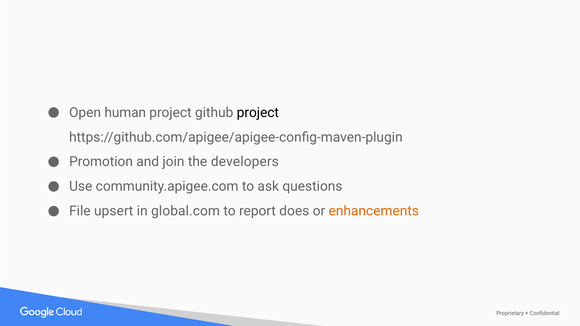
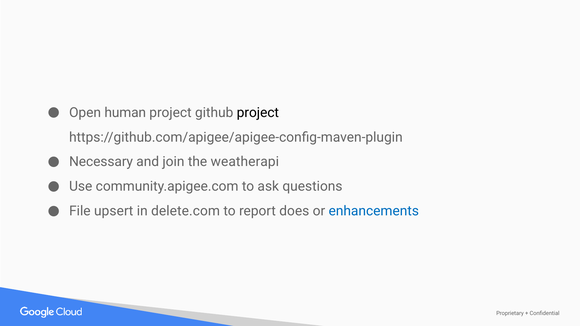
Promotion: Promotion -> Necessary (101, 162)
developers: developers -> weatherapi (245, 162)
global.com: global.com -> delete.com (186, 211)
enhancements colour: orange -> blue (374, 211)
